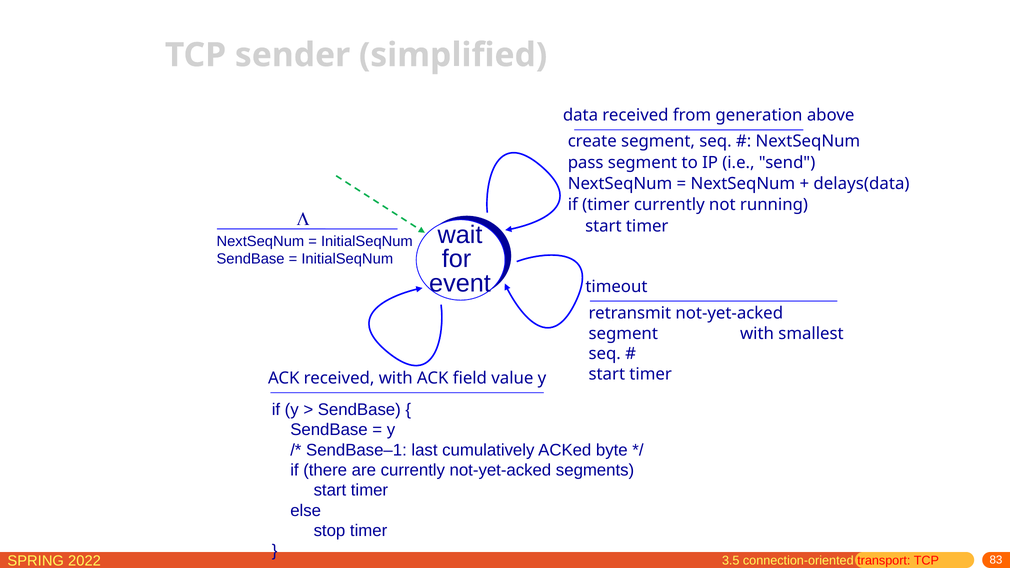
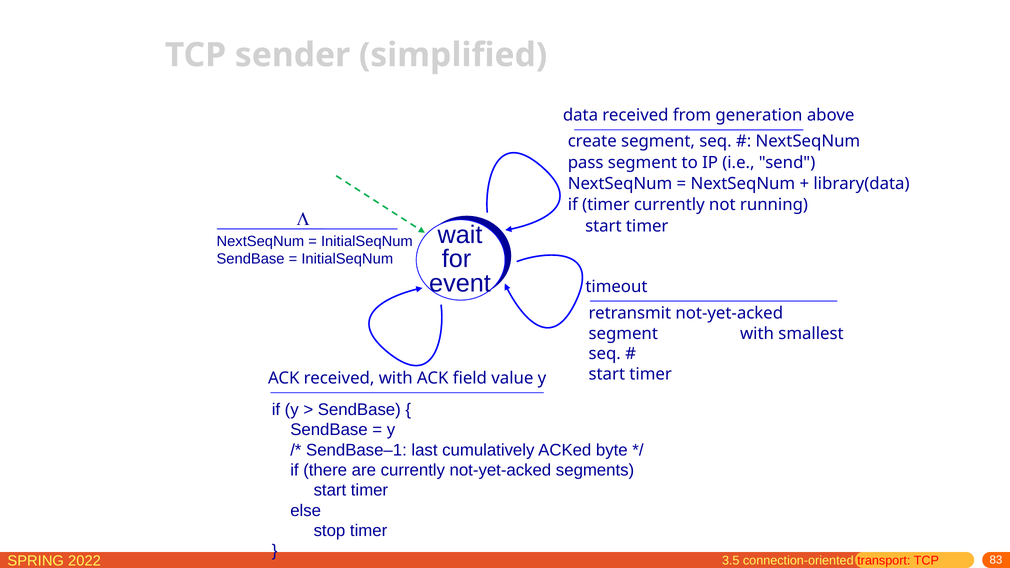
delays(data: delays(data -> library(data (861, 184)
